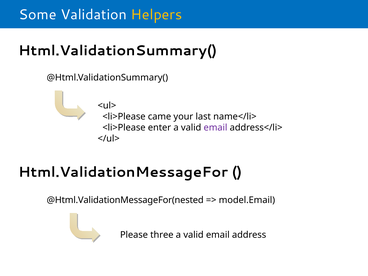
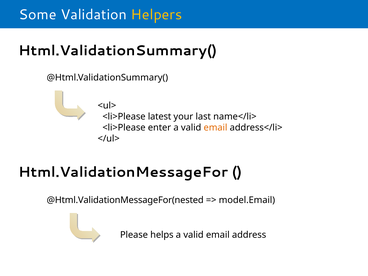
came: came -> latest (160, 117)
email colour: purple -> orange (215, 128)
three: three -> helps (162, 235)
